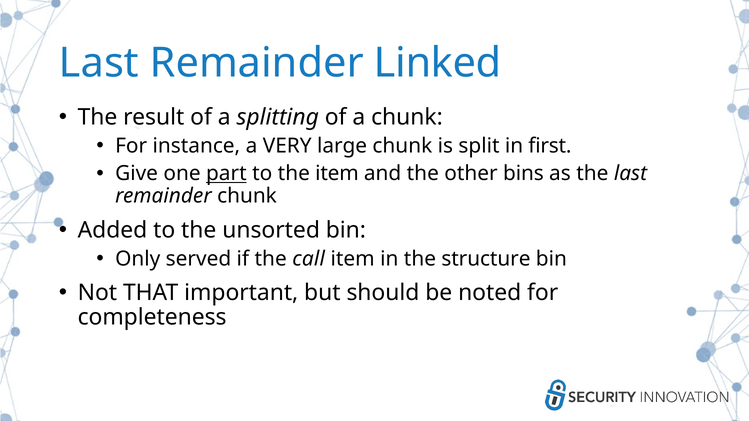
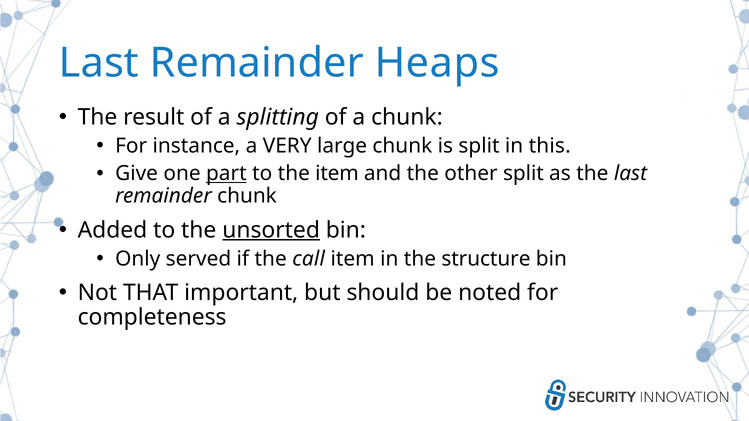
Linked: Linked -> Heaps (437, 63)
first: first -> this (550, 146)
other bins: bins -> split (523, 174)
unsorted underline: none -> present (271, 230)
